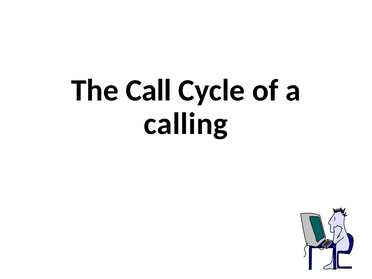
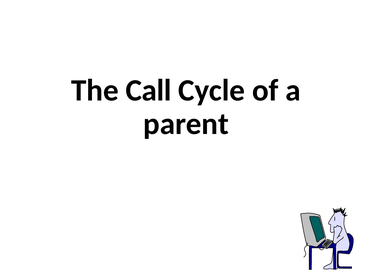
calling: calling -> parent (186, 124)
